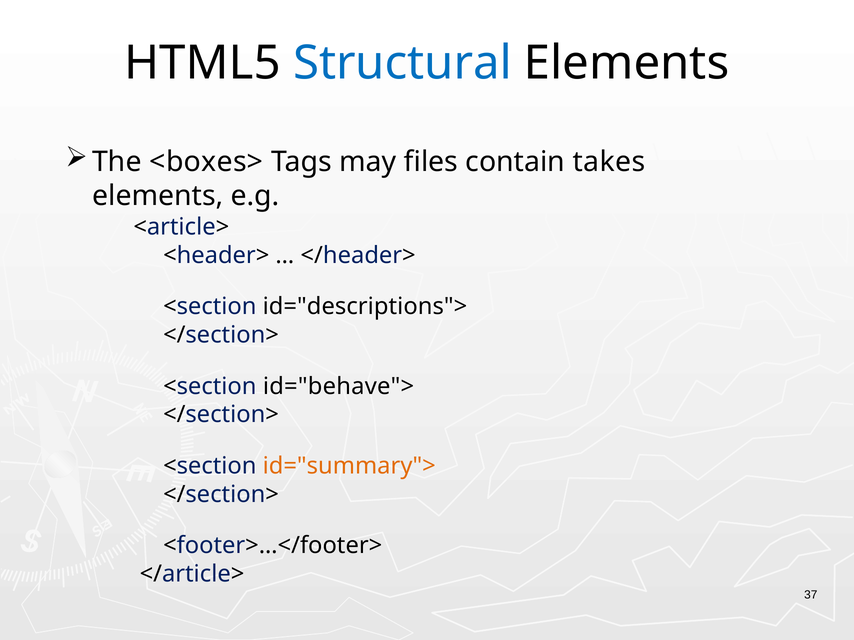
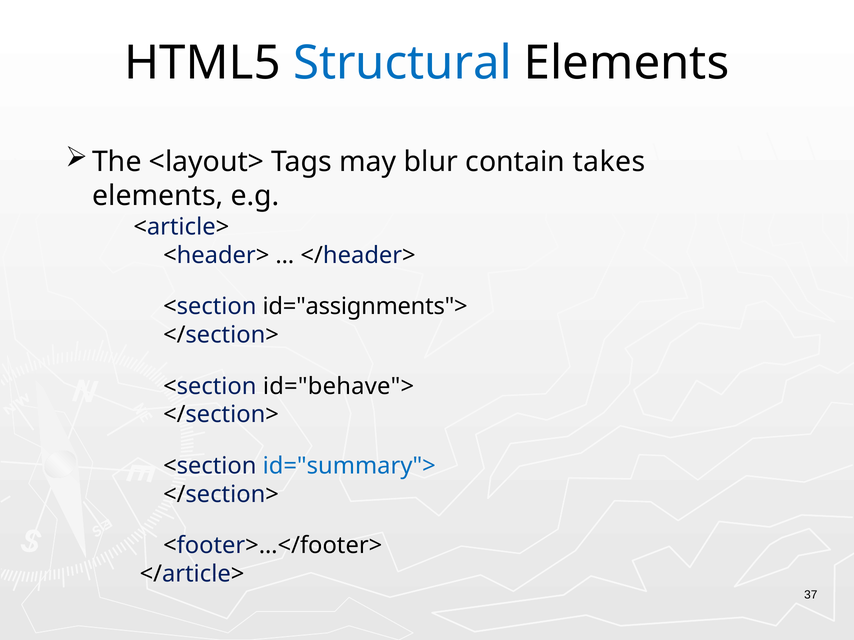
<boxes>: <boxes> -> <layout> (207, 162)
files: files -> blur (431, 162)
id="descriptions">: id="descriptions"> -> id="assignments"> (365, 307)
id="summary"> colour: orange -> blue (349, 466)
